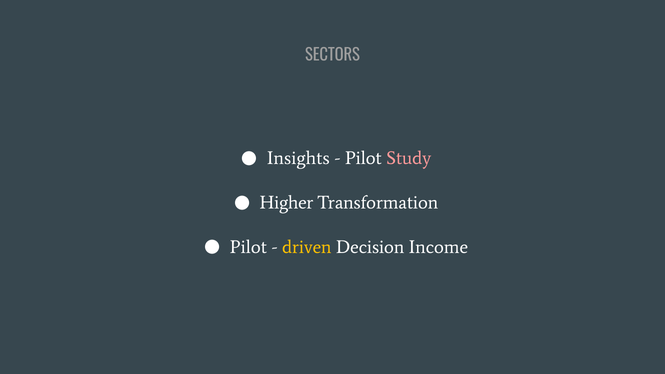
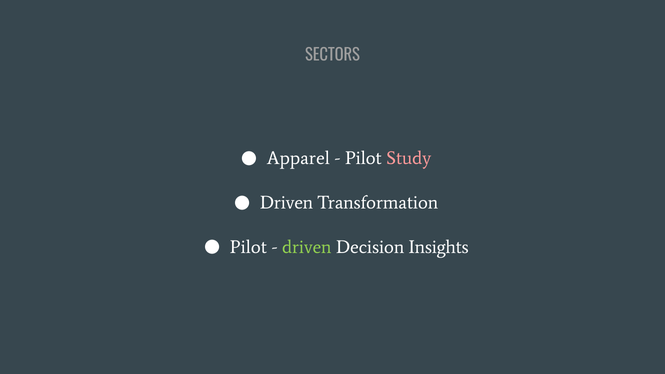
Insights: Insights -> Apparel (298, 158)
Higher: Higher -> Driven (286, 203)
driven colour: yellow -> light green (307, 247)
Income: Income -> Insights (439, 247)
